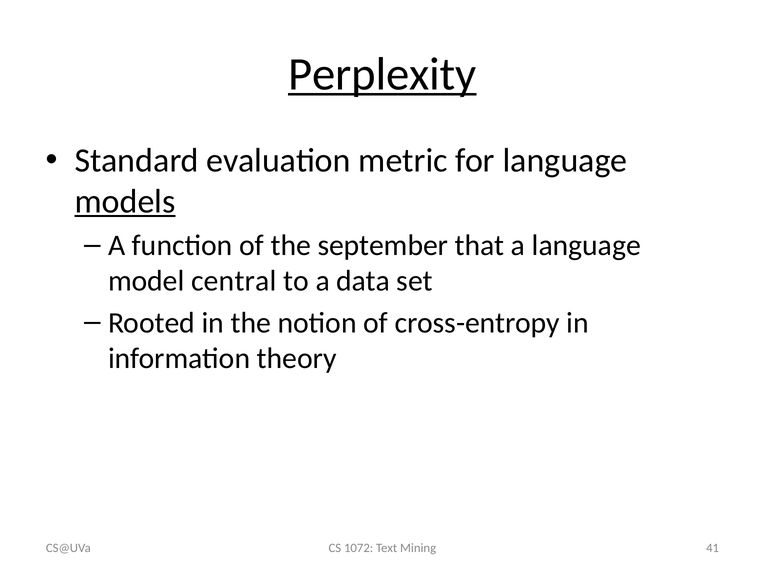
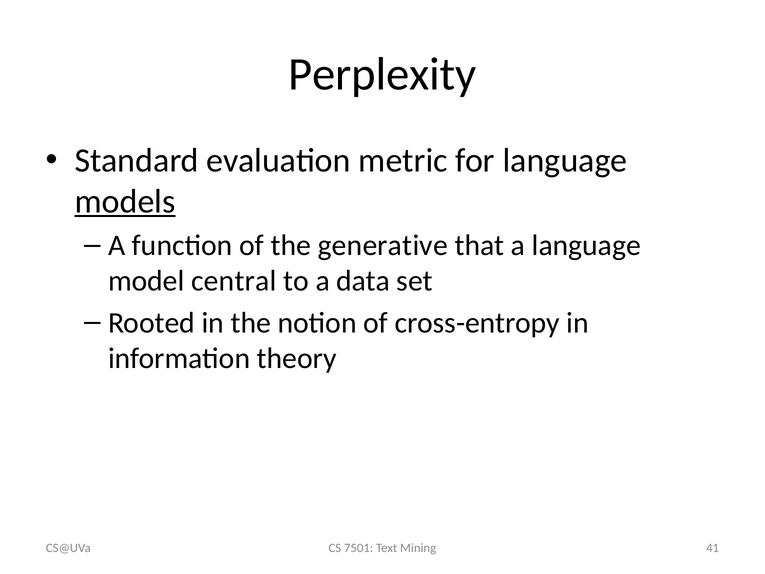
Perplexity underline: present -> none (382, 74)
september: september -> generative (383, 245)
1072: 1072 -> 7501 (359, 548)
